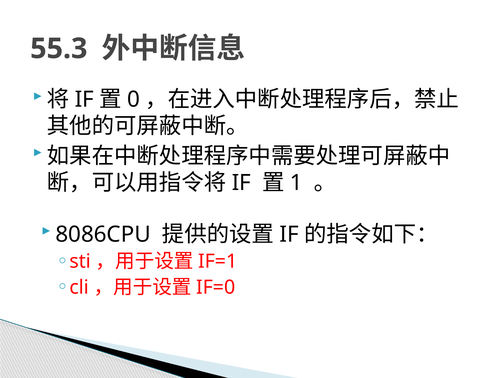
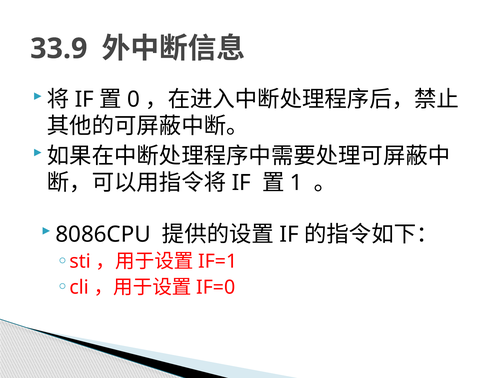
55.3: 55.3 -> 33.9 (59, 49)
